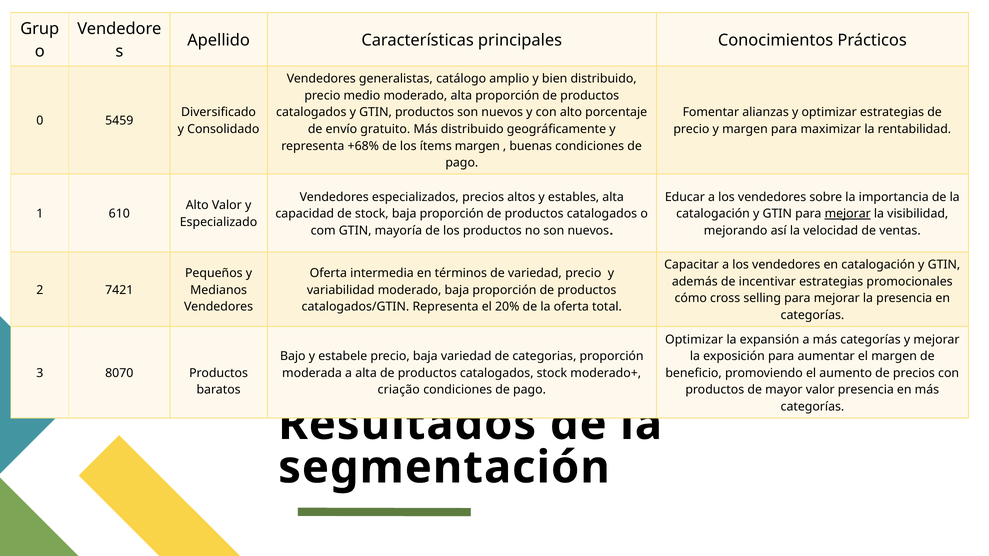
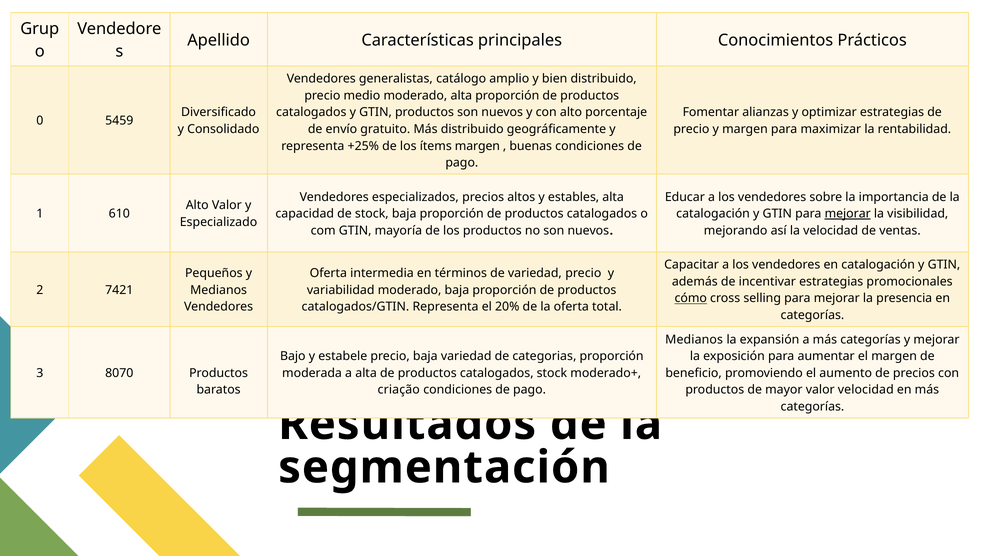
+68%: +68% -> +25% (363, 146)
cómo underline: none -> present (691, 299)
Optimizar: Optimizar -> Medianos (694, 340)
valor presencia: presencia -> velocidad (866, 390)
